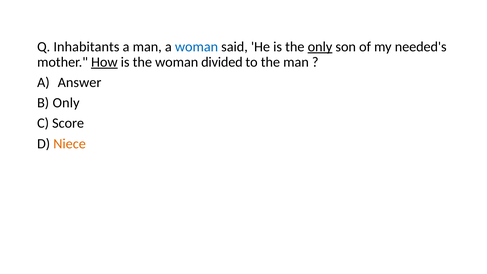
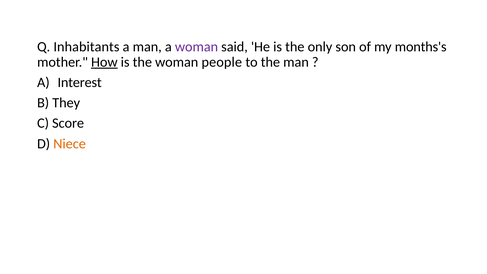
woman colour: blue -> purple (197, 47)
only underline: present -> none (320, 47)
needed's: needed's -> months's (421, 47)
divided: divided -> people (222, 62)
Answer: Answer -> Interest (80, 82)
B Only: Only -> They (66, 103)
